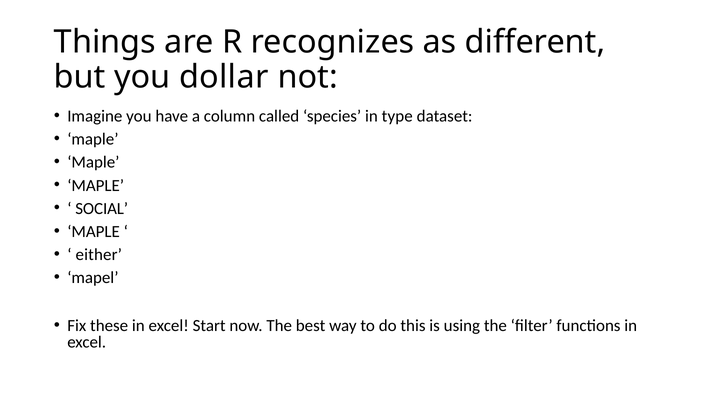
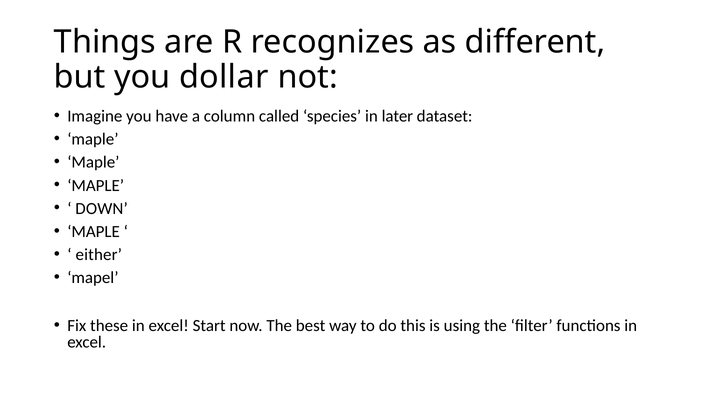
type: type -> later (397, 116)
SOCIAL: SOCIAL -> DOWN (102, 209)
